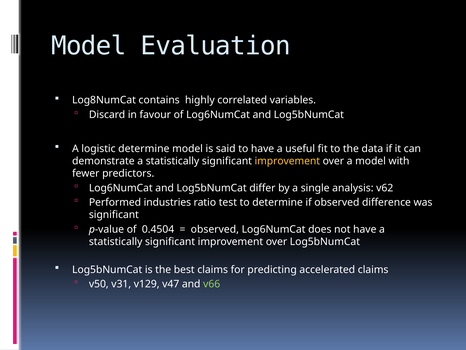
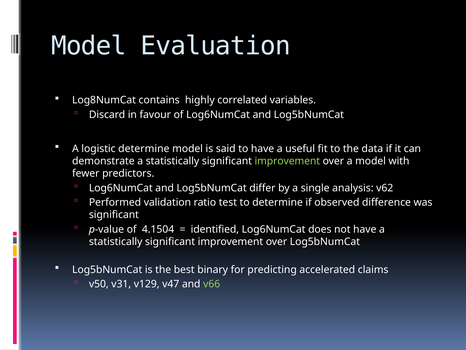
improvement colour: yellow -> light green (287, 161)
industries: industries -> validation (167, 202)
0.4504: 0.4504 -> 4.1504 (158, 229)
observed: observed -> identified (215, 229)
best claims: claims -> binary (213, 269)
